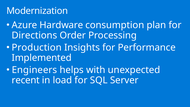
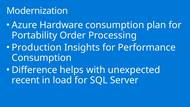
Directions: Directions -> Portability (34, 35)
Implemented: Implemented -> Consumption (42, 58)
Engineers: Engineers -> Difference (34, 70)
